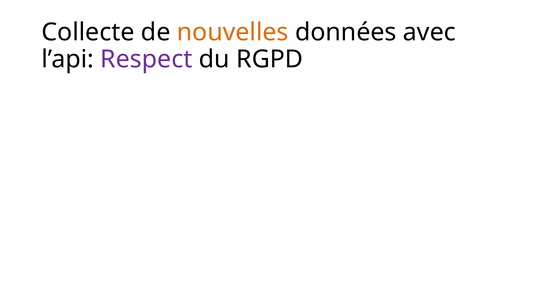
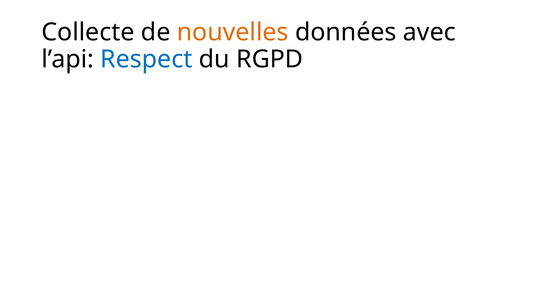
Respect colour: purple -> blue (146, 59)
